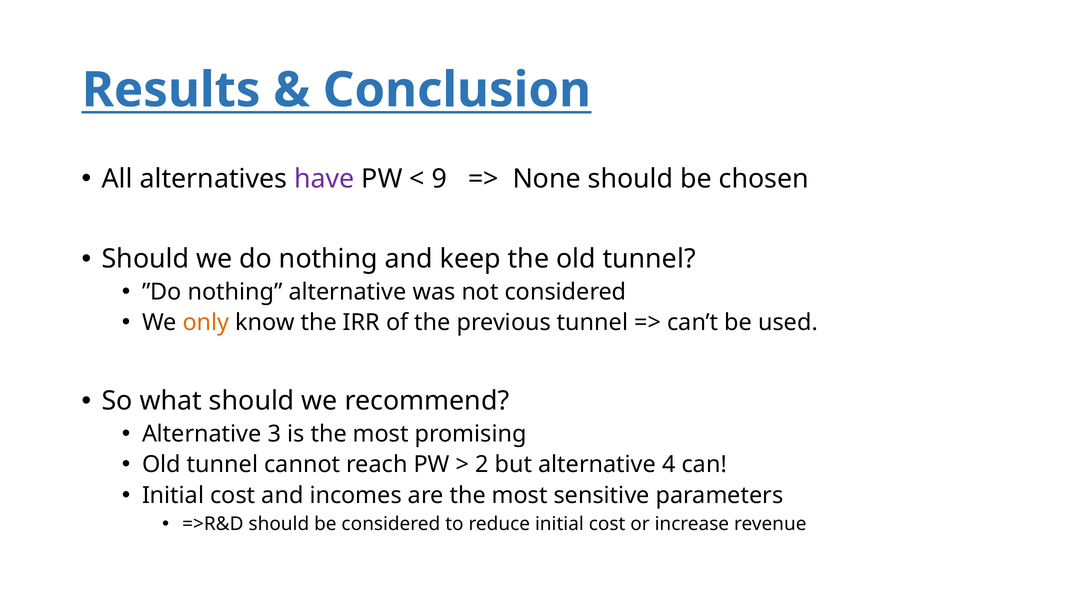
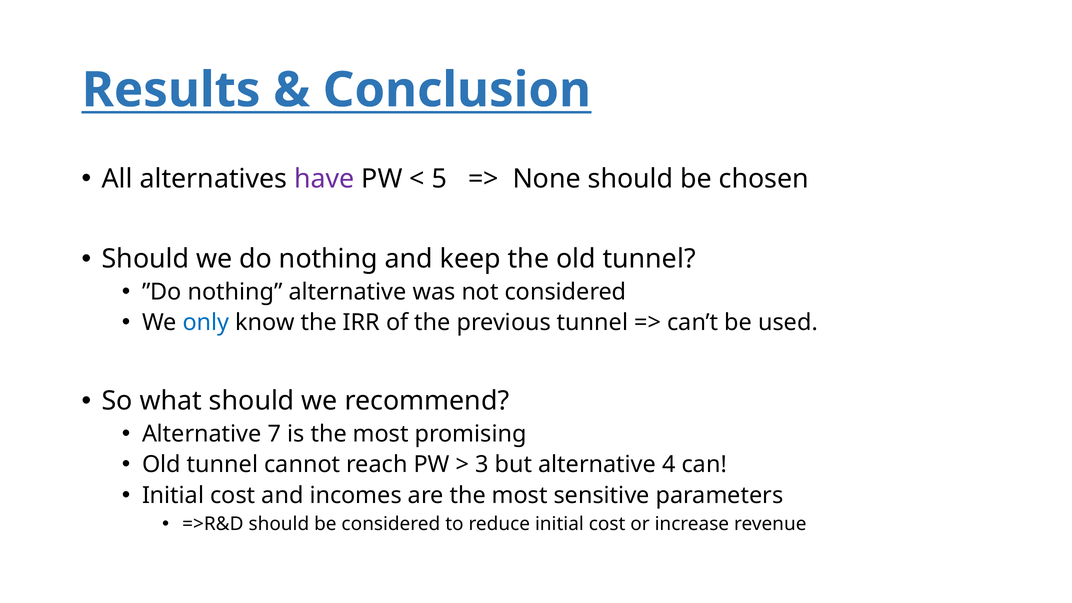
9: 9 -> 5 (439, 179)
only colour: orange -> blue (206, 323)
3: 3 -> 7 (274, 434)
2: 2 -> 3 (482, 465)
